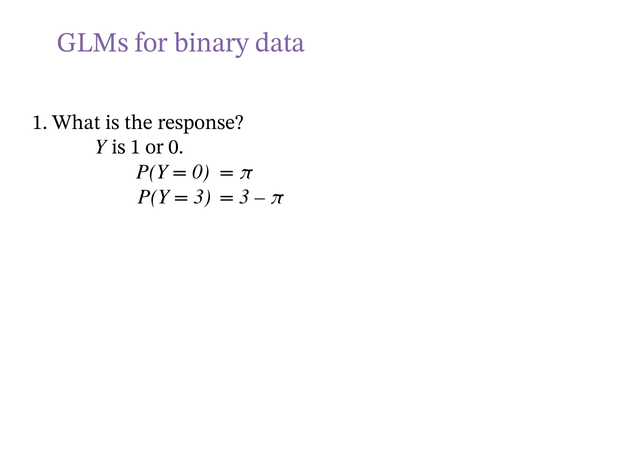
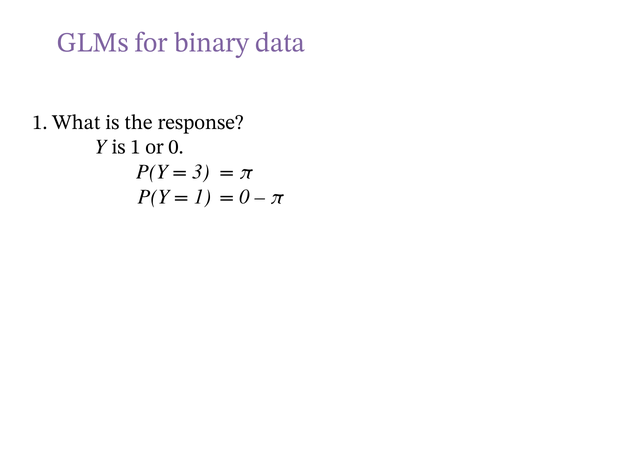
0: 0 -> 3 (201, 172)
3: 3 -> 1 (202, 197)
3: 3 -> 0 (244, 197)
